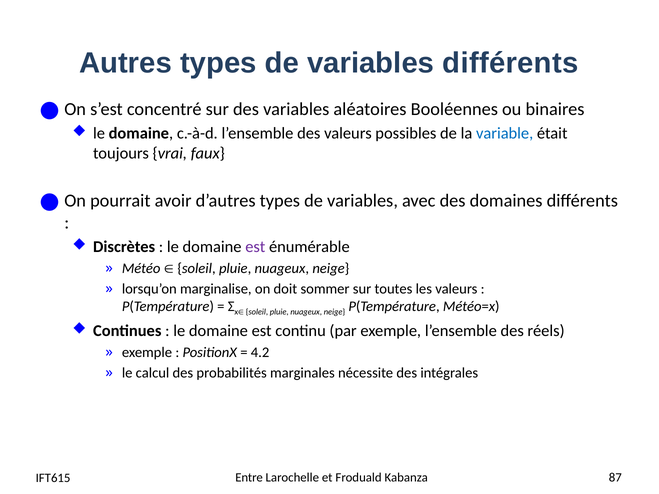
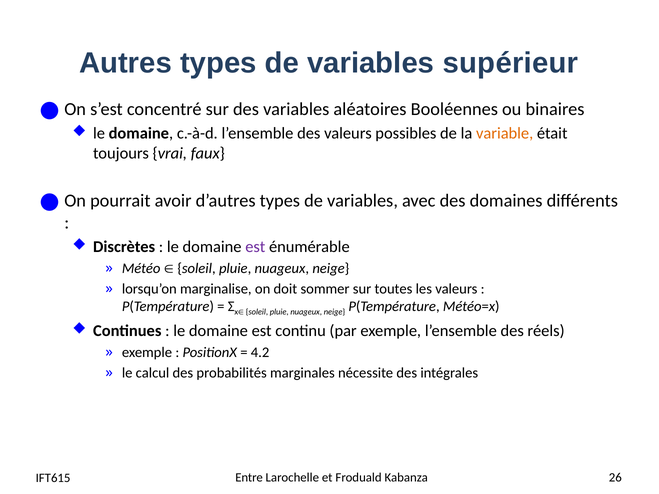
variables différents: différents -> supérieur (510, 63)
variable colour: blue -> orange (505, 134)
87: 87 -> 26 (615, 478)
